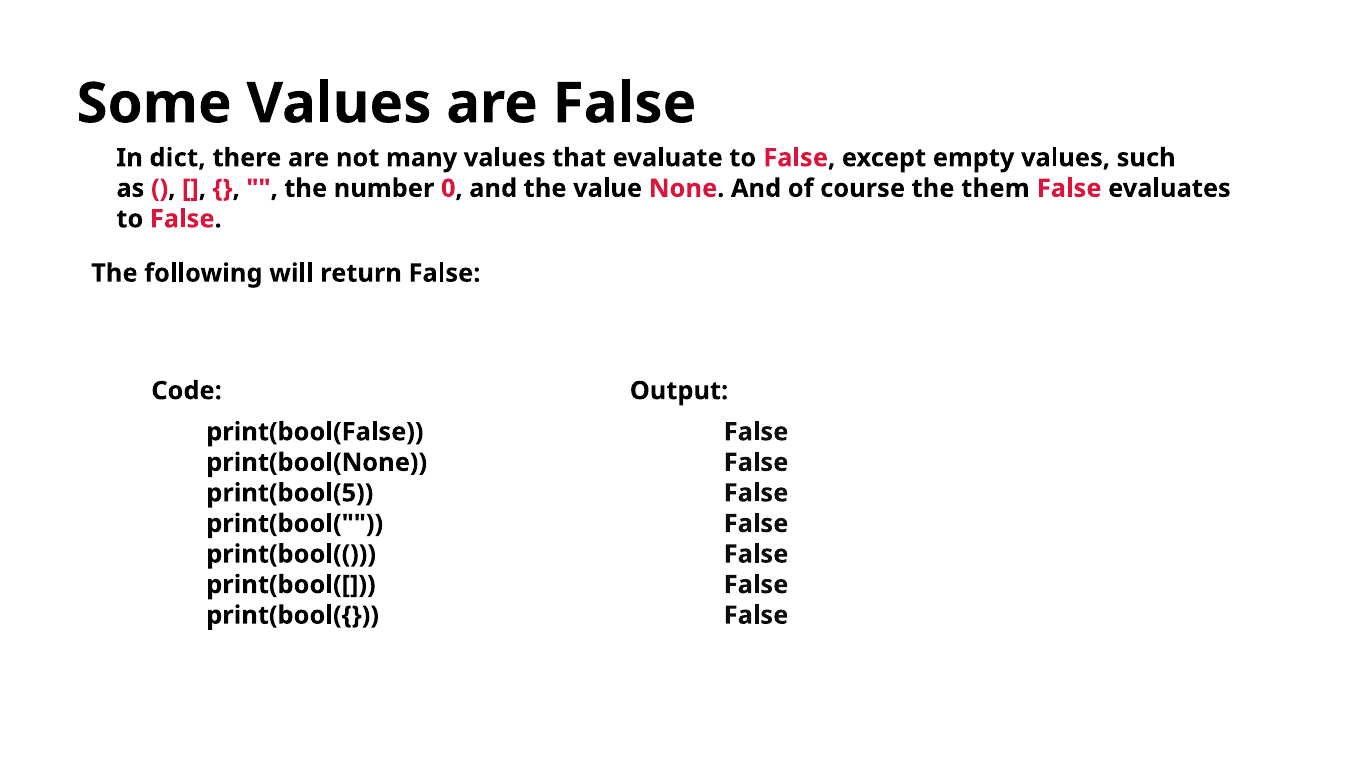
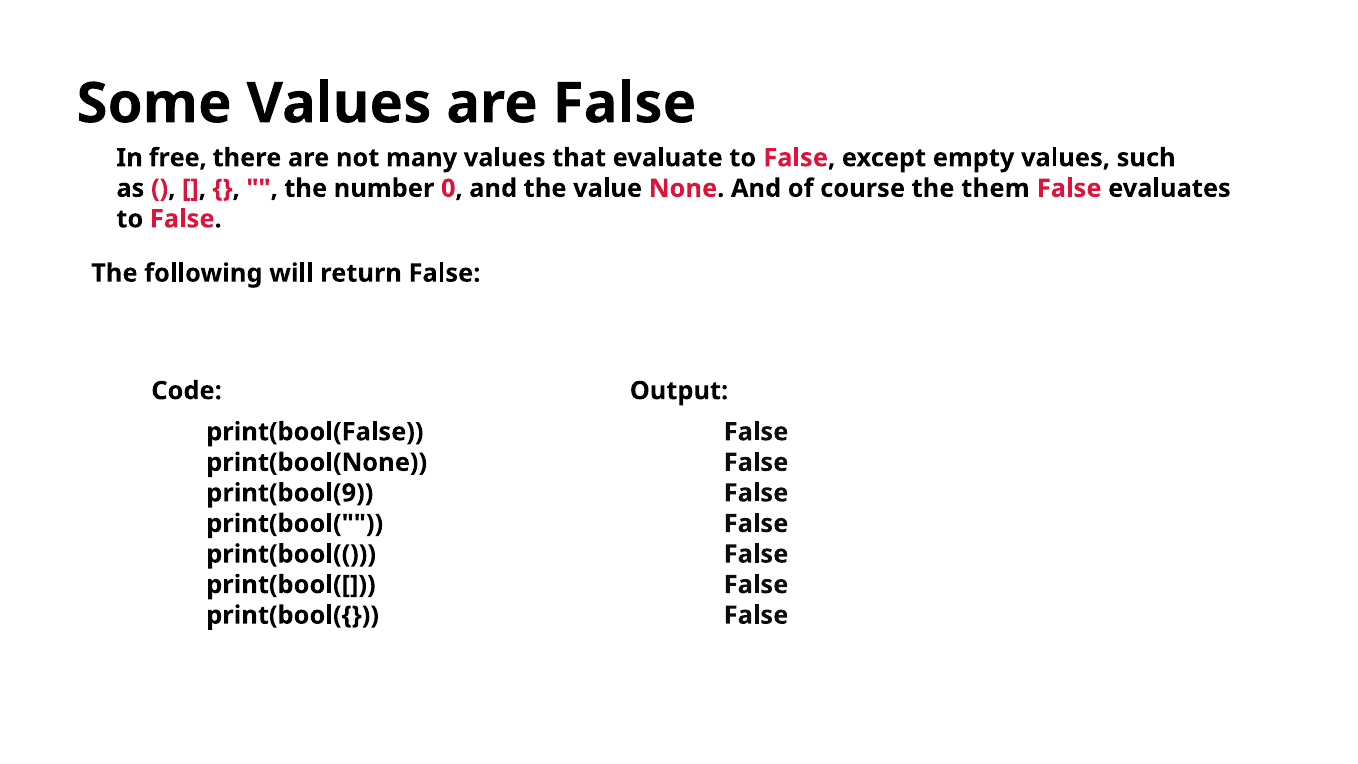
dict: dict -> free (178, 158)
print(bool(5: print(bool(5 -> print(bool(9 (290, 493)
